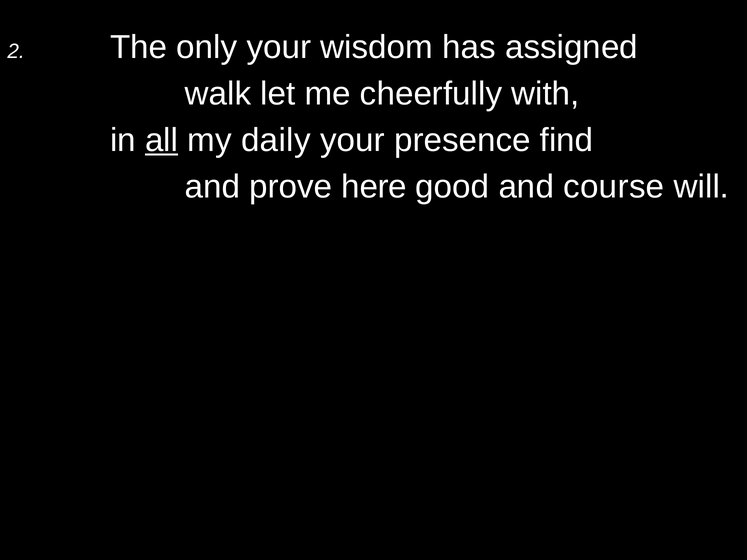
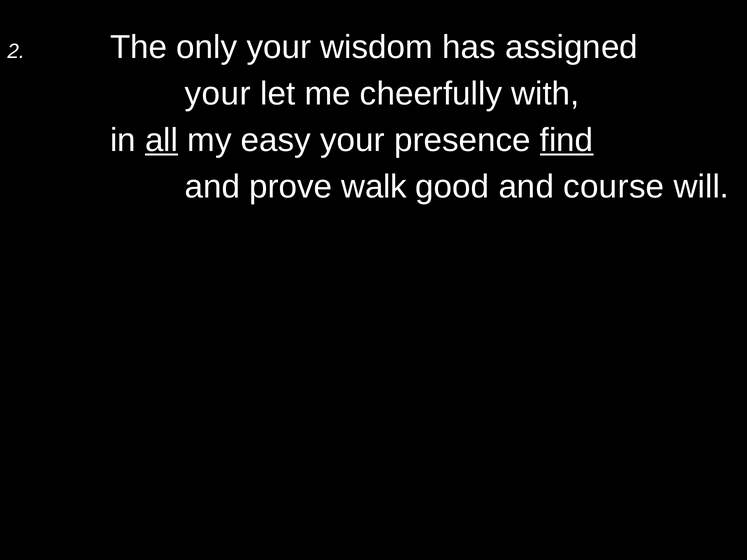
walk: walk -> your (218, 94)
daily: daily -> easy (276, 140)
find underline: none -> present (567, 140)
here: here -> walk (374, 187)
